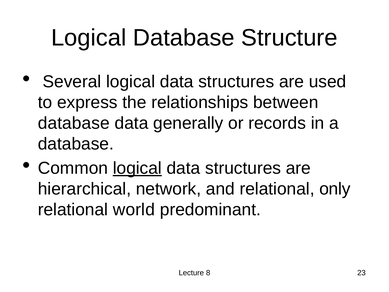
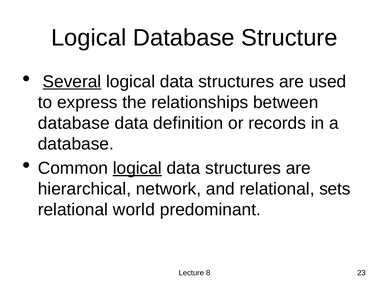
Several underline: none -> present (72, 82)
generally: generally -> definition (188, 123)
only: only -> sets (335, 189)
